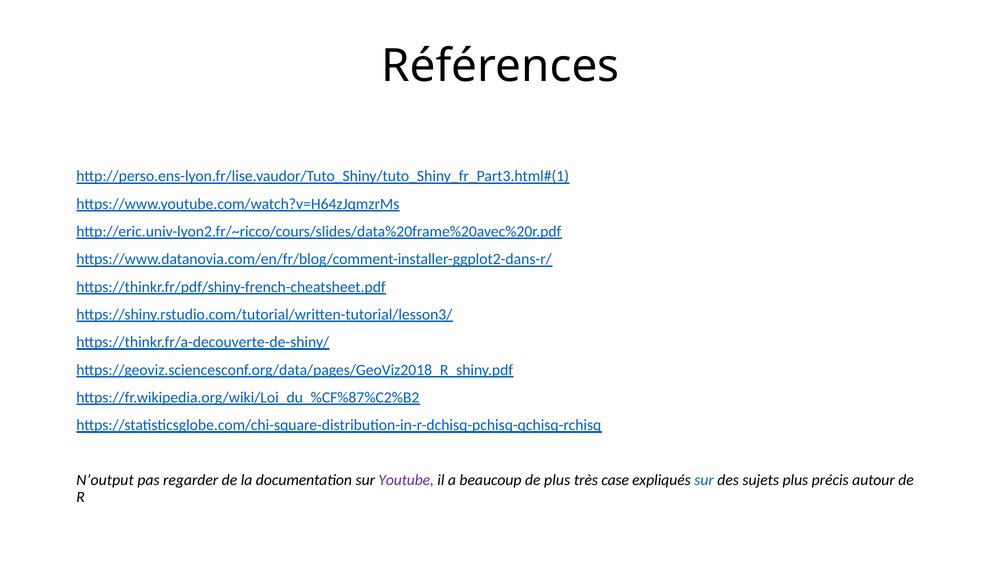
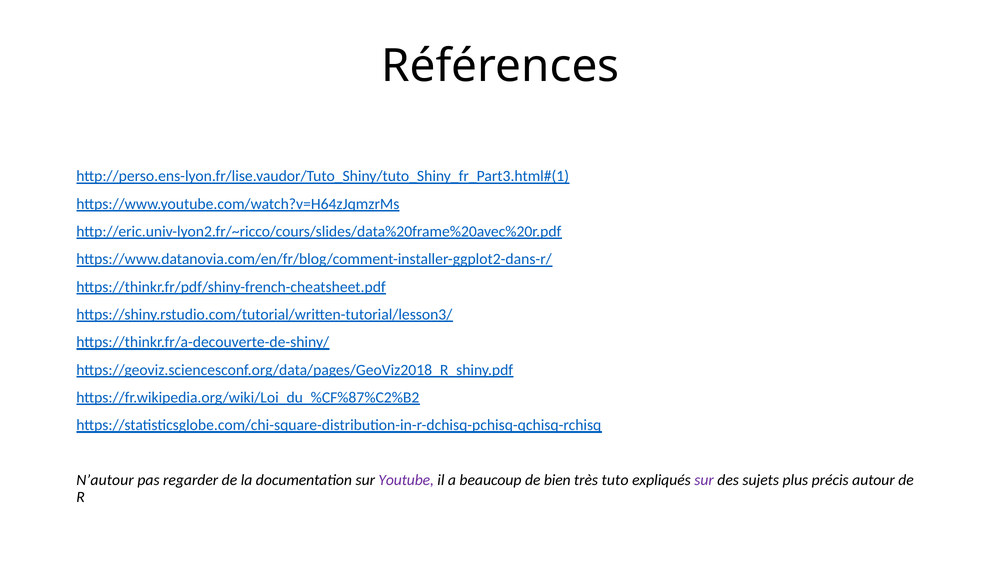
N’output: N’output -> N’autour (105, 480)
de plus: plus -> bien (557, 480)
case: case -> tuto (615, 480)
sur colour: blue -> purple (704, 480)
